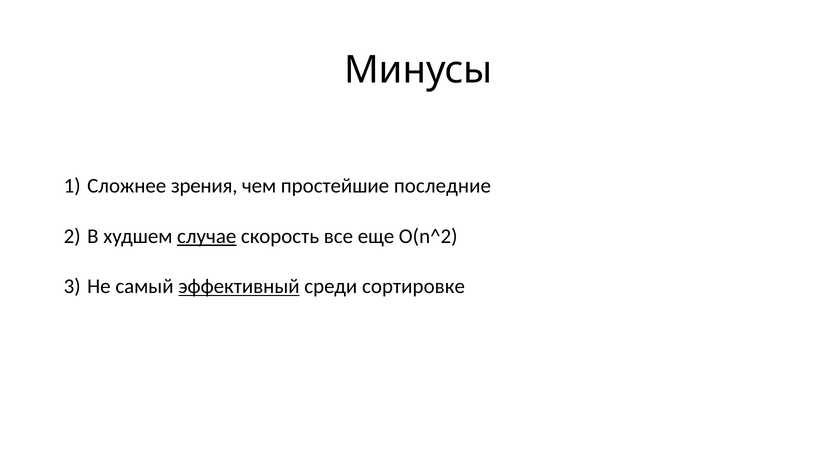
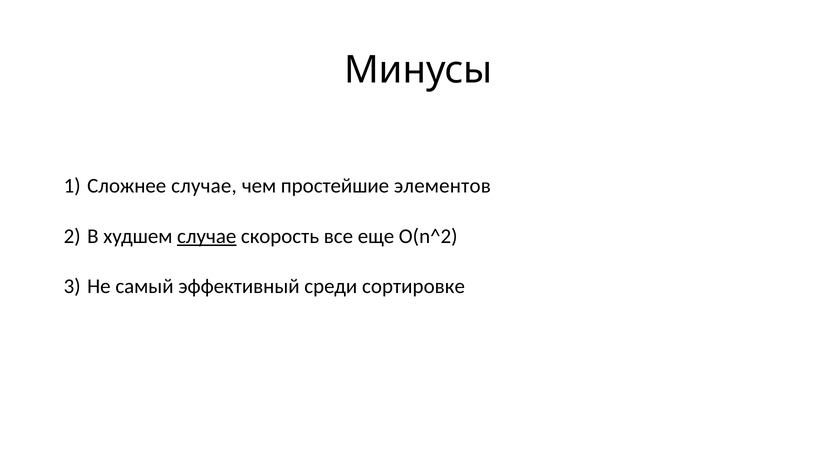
Сложнее зрения: зрения -> случае (204, 186)
последние: последние -> элементов (442, 186)
эффективный underline: present -> none (239, 286)
